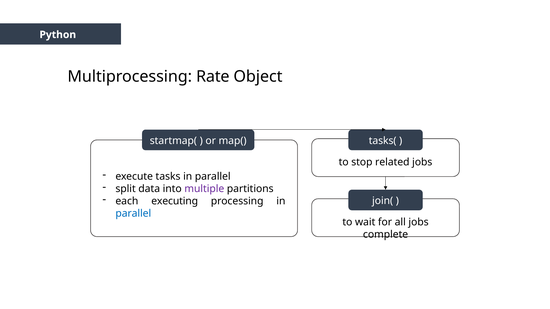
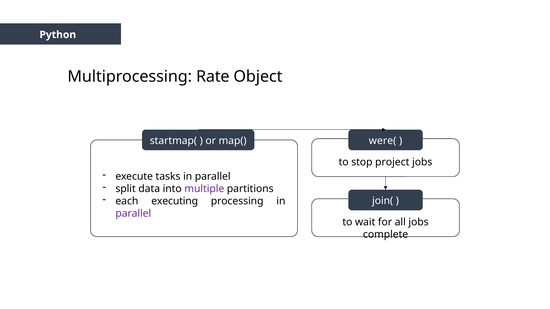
tasks(: tasks( -> were( (383, 141)
related: related -> project (392, 162)
parallel colour: blue -> purple (133, 214)
